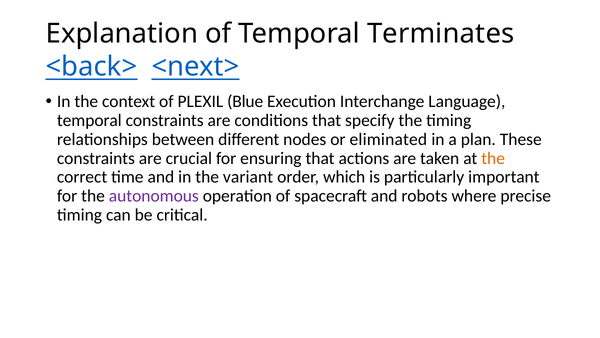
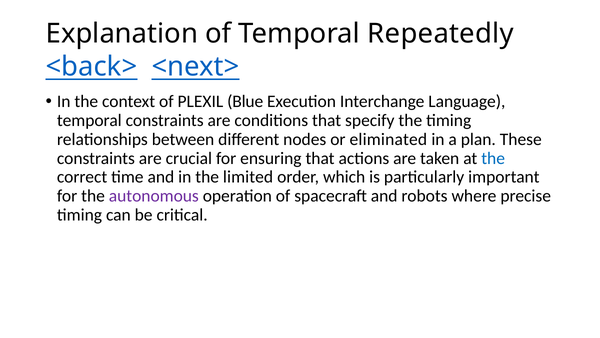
Terminates: Terminates -> Repeatedly (441, 34)
the colour: orange -> blue (493, 158)
variant: variant -> limited (248, 177)
